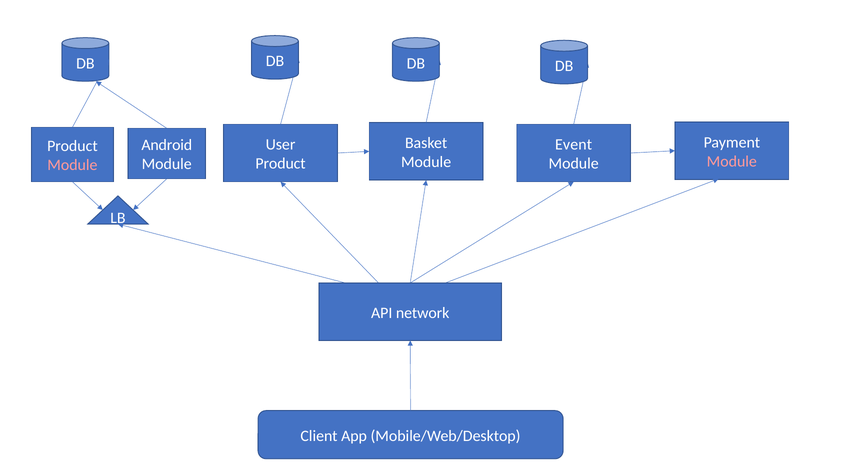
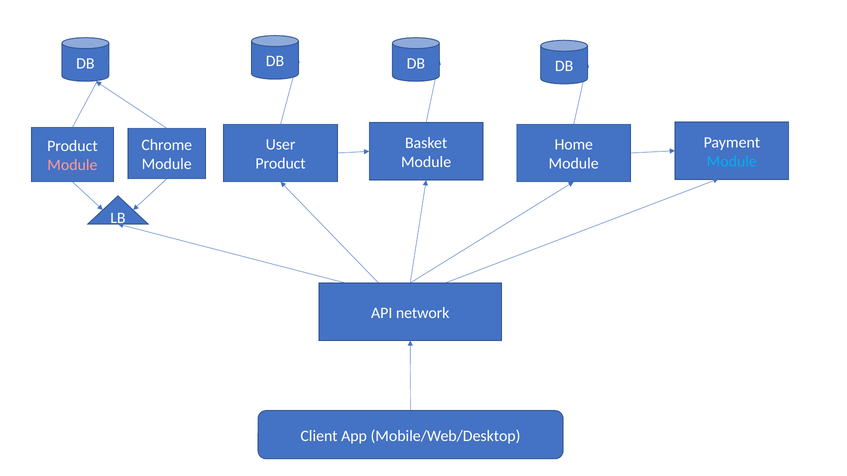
Event: Event -> Home (574, 145)
Android: Android -> Chrome (167, 145)
Module colour: pink -> light blue (732, 161)
